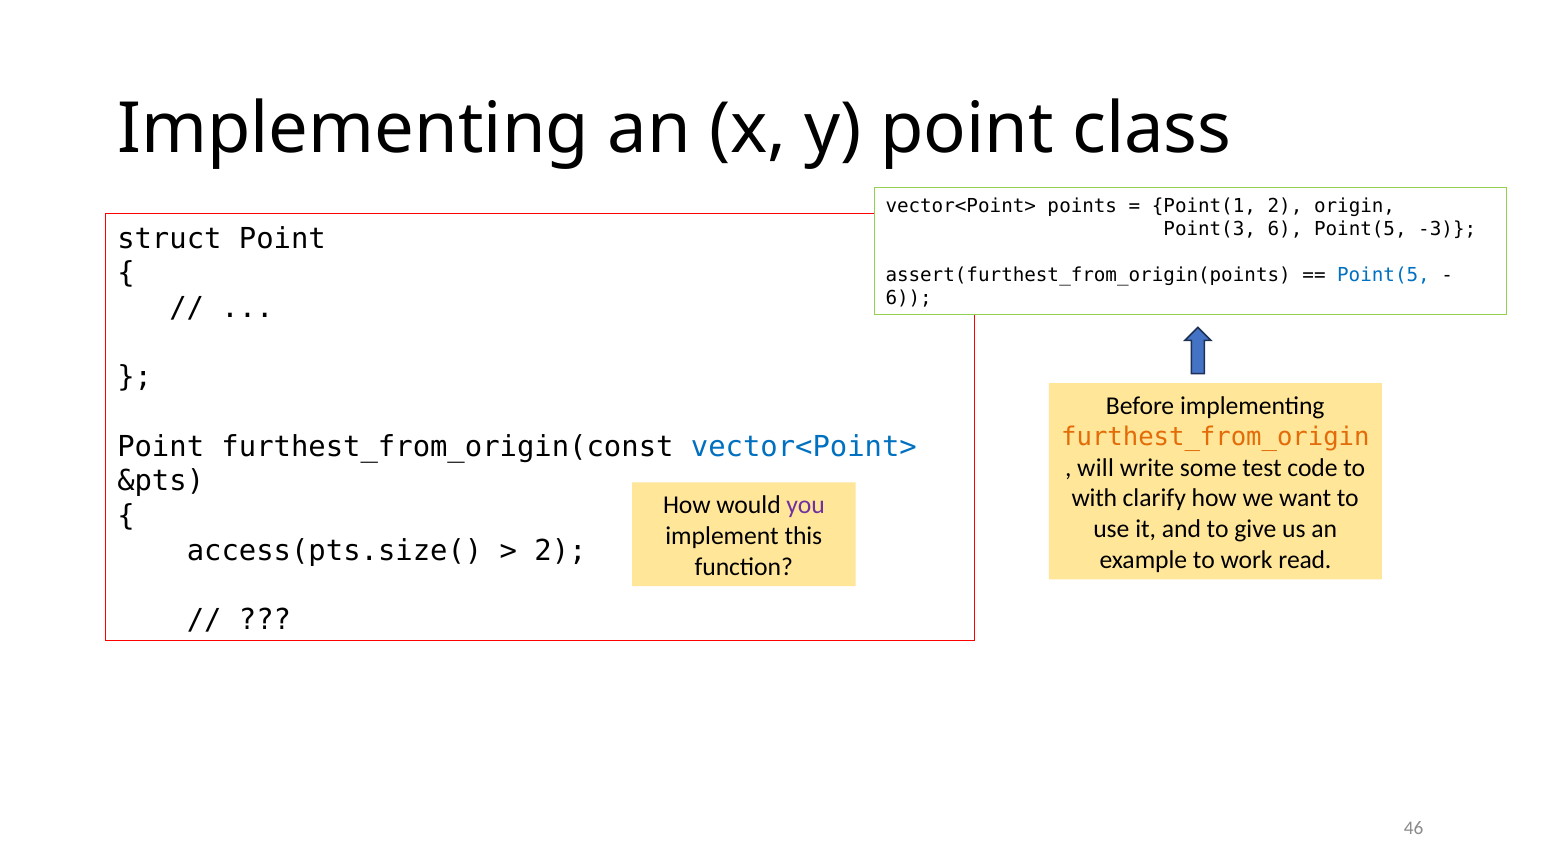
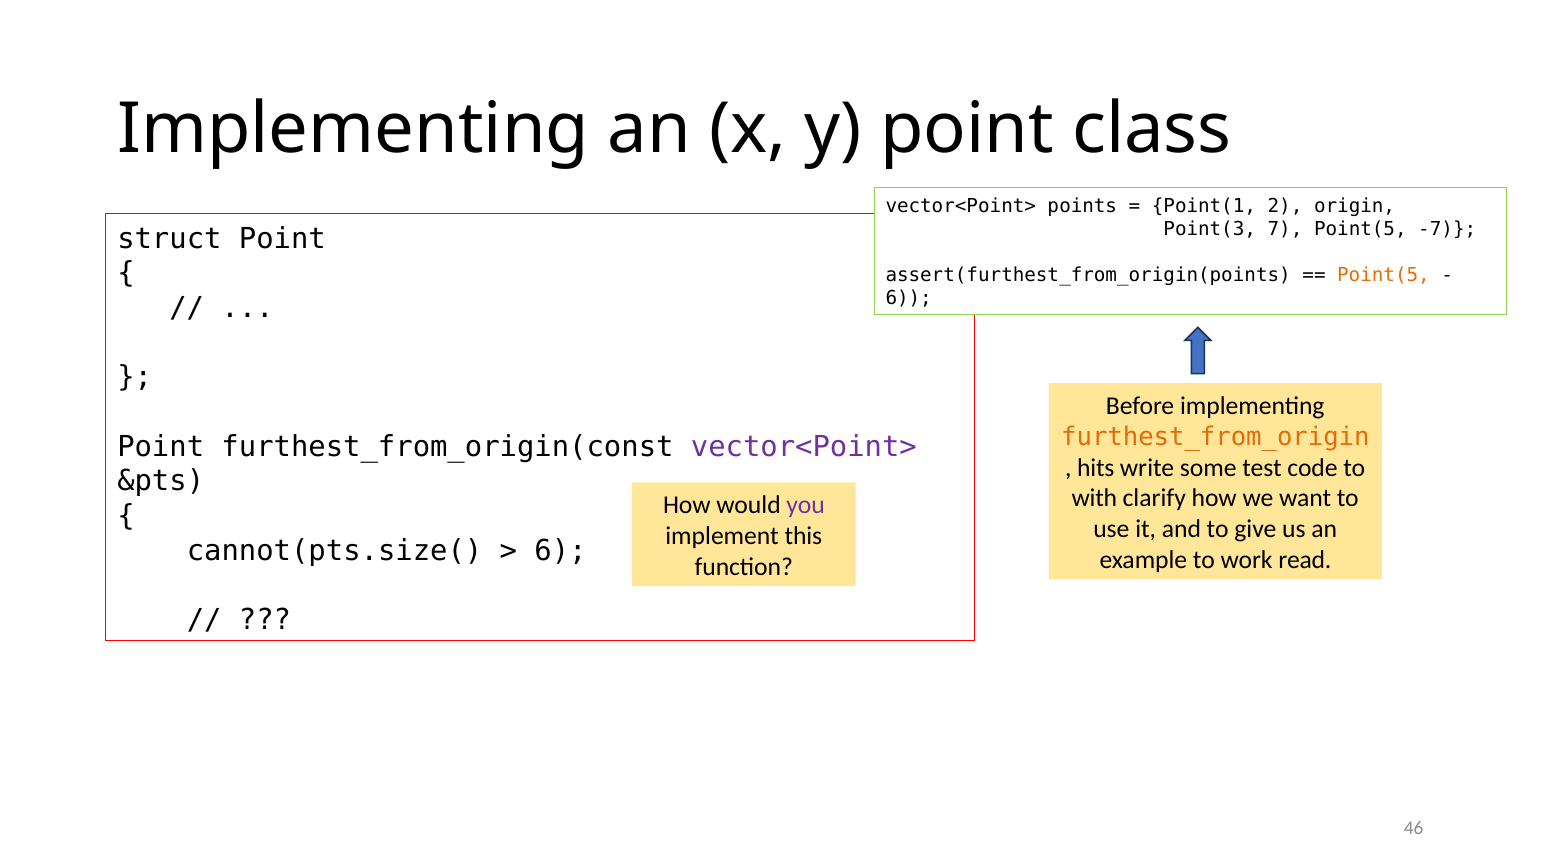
Point(3 6: 6 -> 7 (1285, 229)
-3: -3 -> -7 (1447, 229)
Point(5 colour: blue -> orange (1383, 275)
vector<Point> colour: blue -> purple (804, 446)
will: will -> hits (1096, 467)
access(pts.size(: access(pts.size( -> cannot(pts.size( (335, 550)
2: 2 -> 6 (561, 550)
